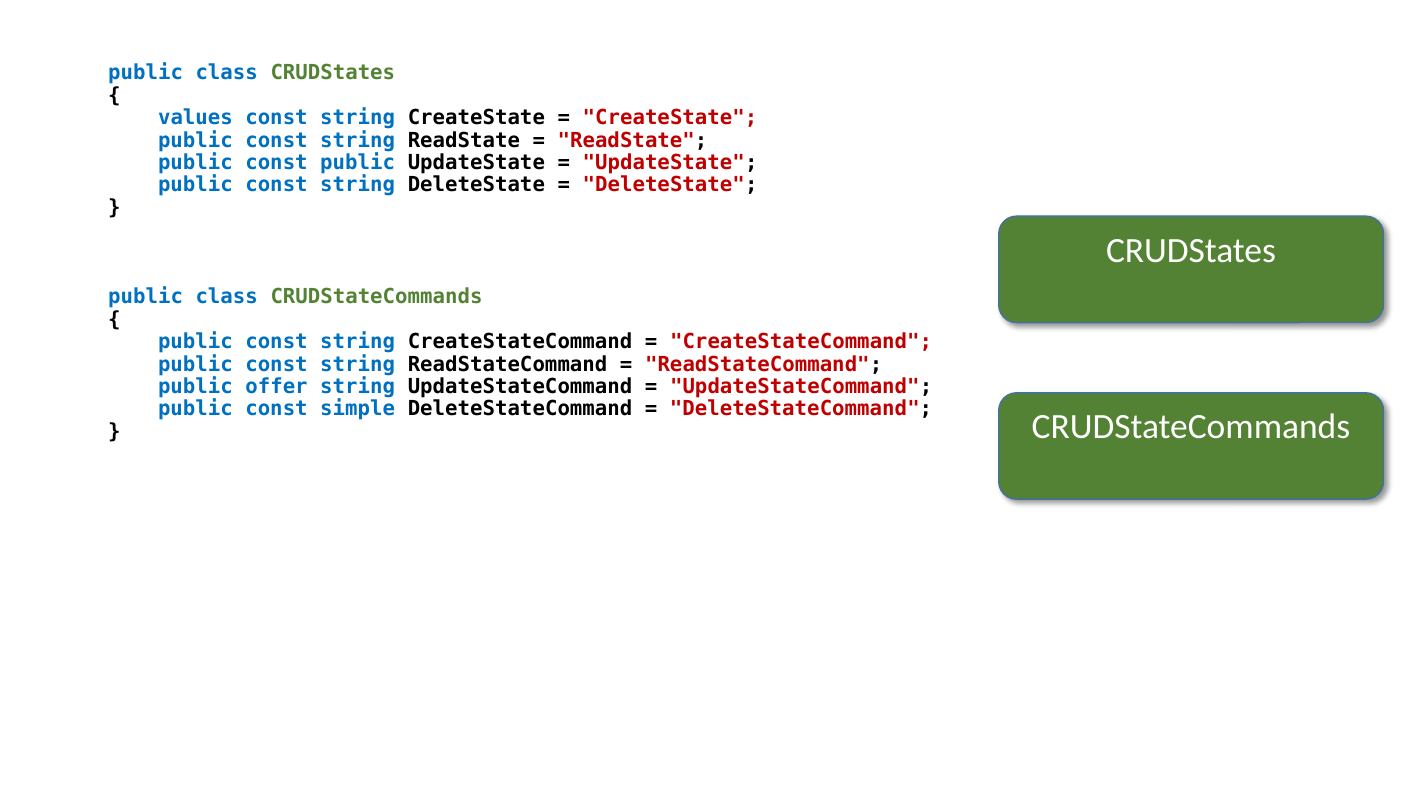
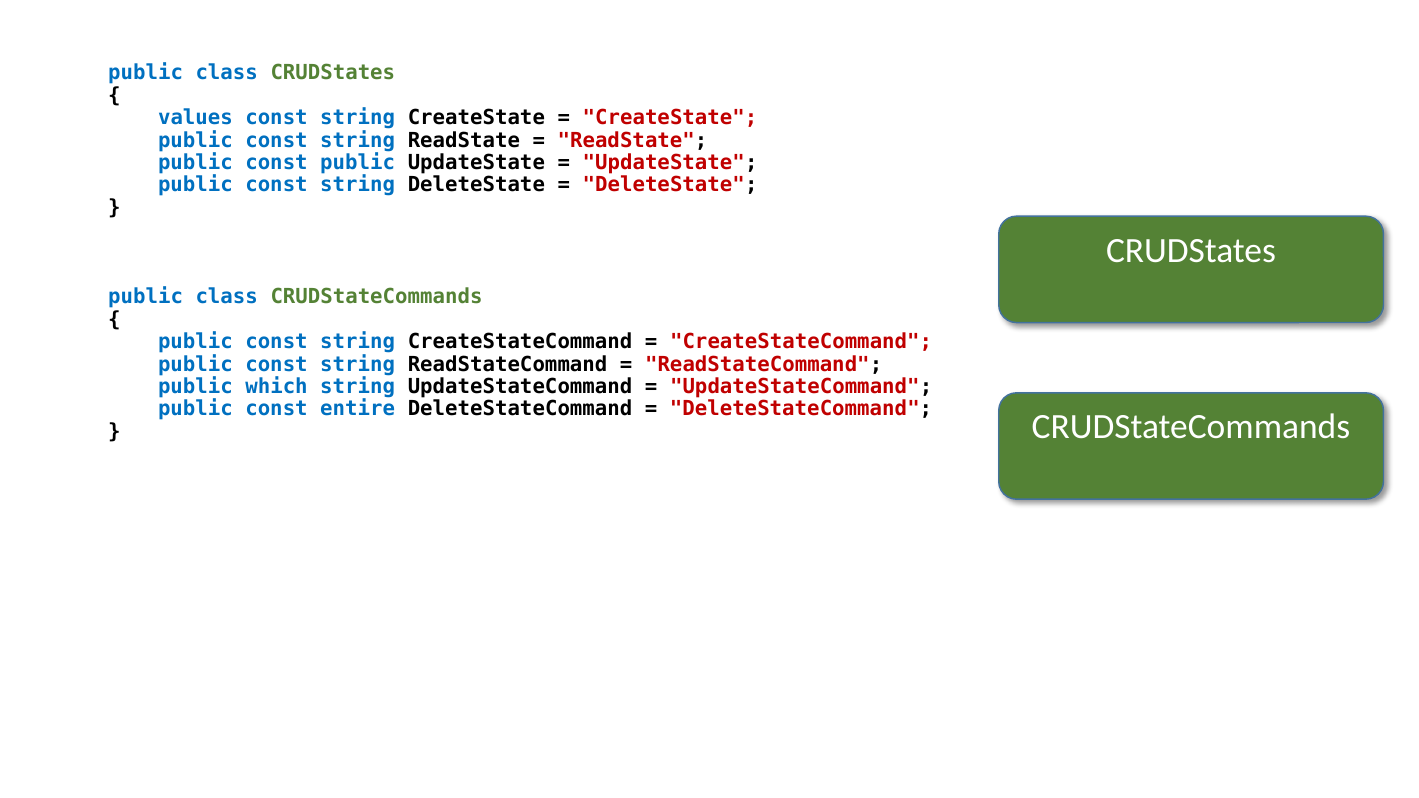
offer: offer -> which (277, 387)
simple: simple -> entire (358, 409)
